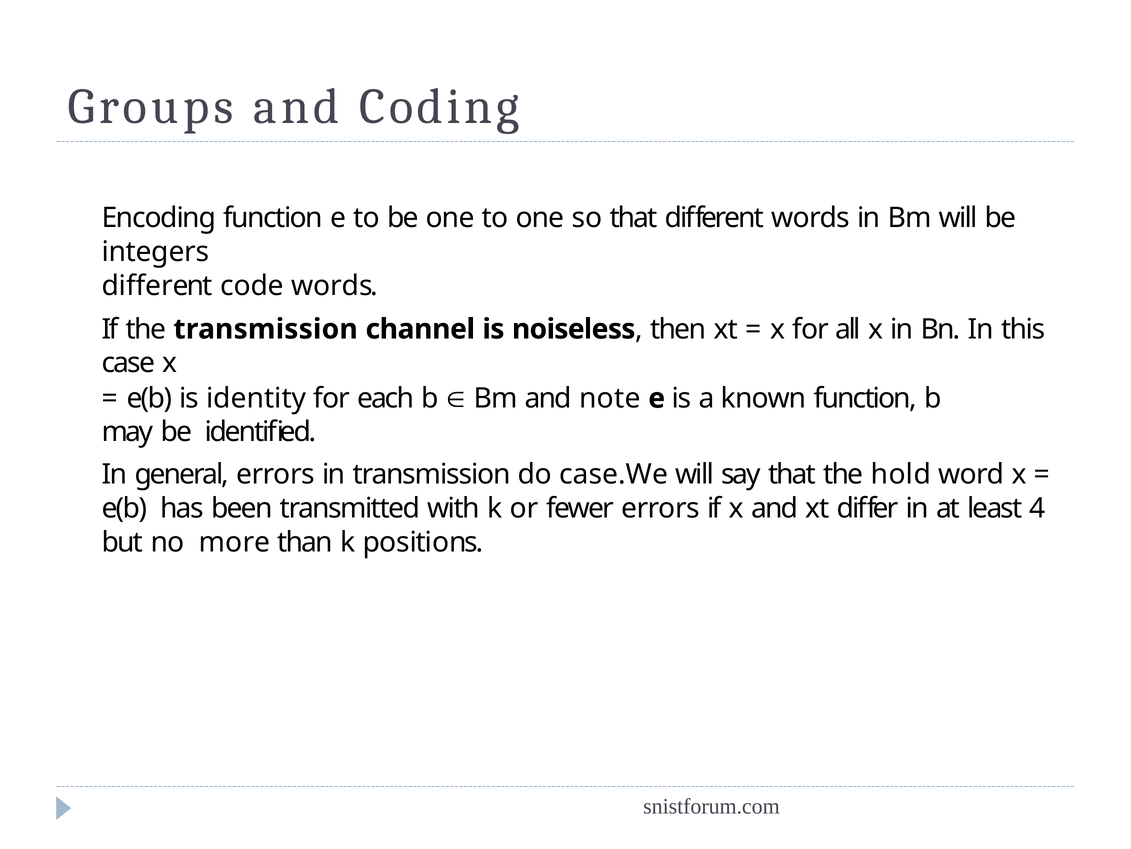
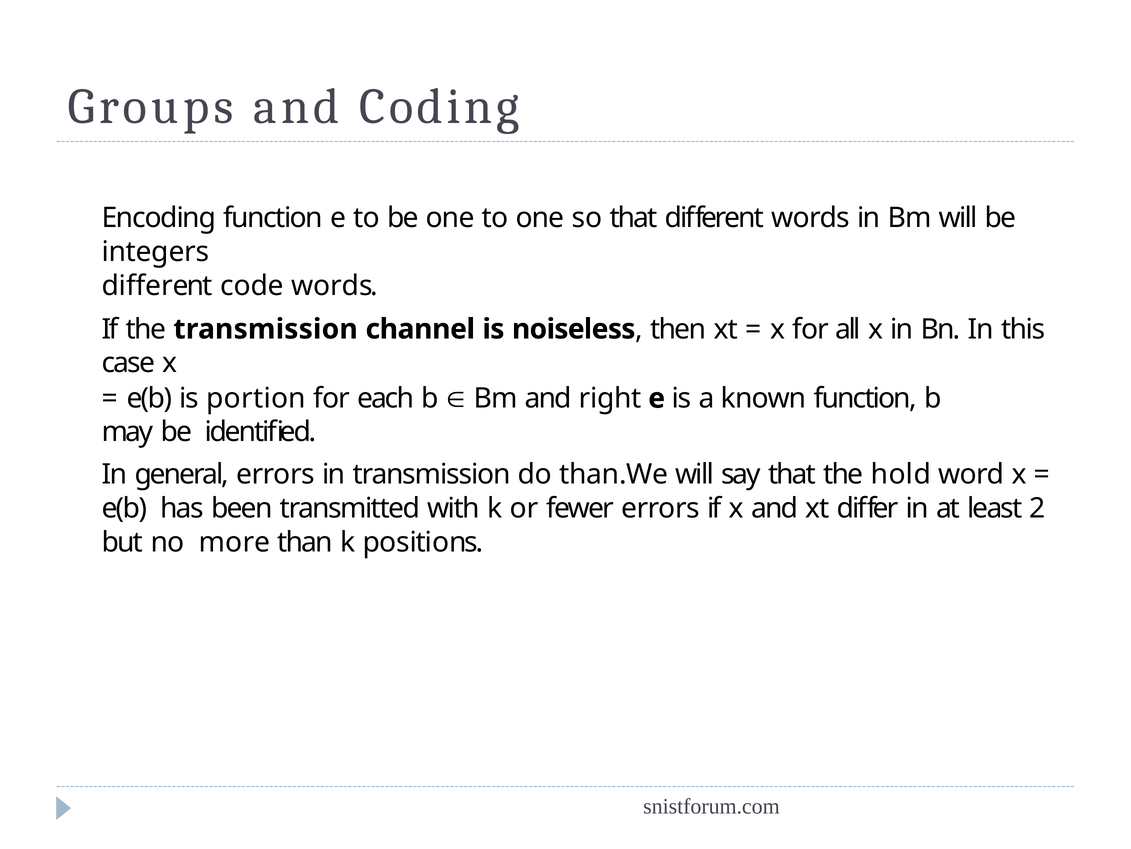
identity: identity -> portion (256, 398)
note: note -> right (610, 398)
case.We: case.We -> than.We (614, 474)
4: 4 -> 2 (1037, 508)
